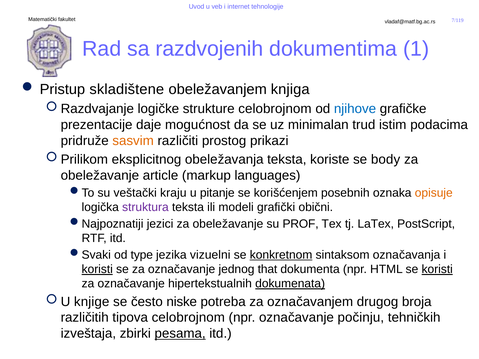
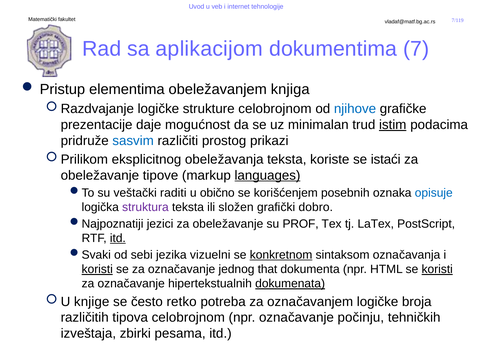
razdvojenih: razdvojenih -> aplikacijom (209, 49)
1: 1 -> 7 (416, 49)
skladištene: skladištene -> elementima (127, 90)
istim underline: none -> present (393, 125)
sasvim colour: orange -> blue (133, 141)
body: body -> istaći (386, 159)
article: article -> tipove (161, 175)
languages underline: none -> present (267, 175)
kraju: kraju -> raditi (173, 193)
pitanje: pitanje -> obično (217, 193)
opisuje colour: orange -> blue (434, 193)
modeli: modeli -> složen (236, 207)
obični: obični -> dobro (316, 207)
itd underline: none -> present (118, 238)
type: type -> sebi (142, 255)
niske: niske -> retko (182, 302)
označavanjem drugog: drugog -> logičke (378, 302)
pesama underline: present -> none (180, 334)
